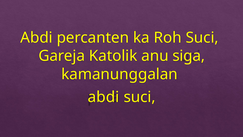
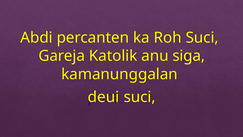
abdi: abdi -> deui (103, 97)
